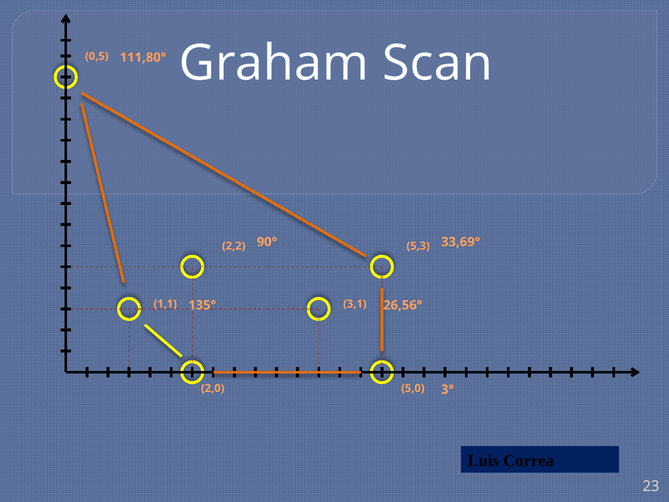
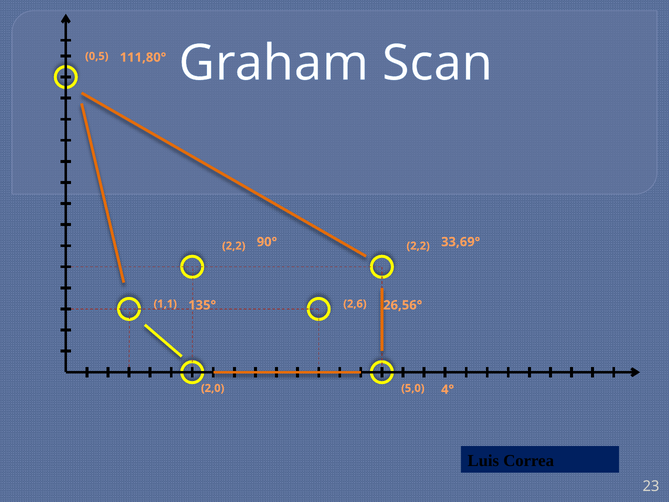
5,3: 5,3 -> 2,2 (418, 246)
3,1: 3,1 -> 2,6 (355, 304)
3°: 3° -> 4° (448, 389)
